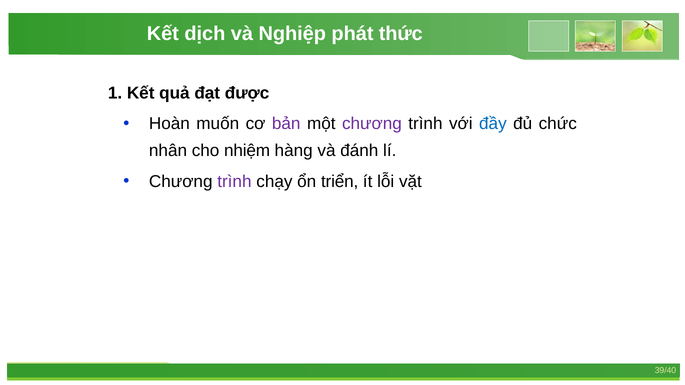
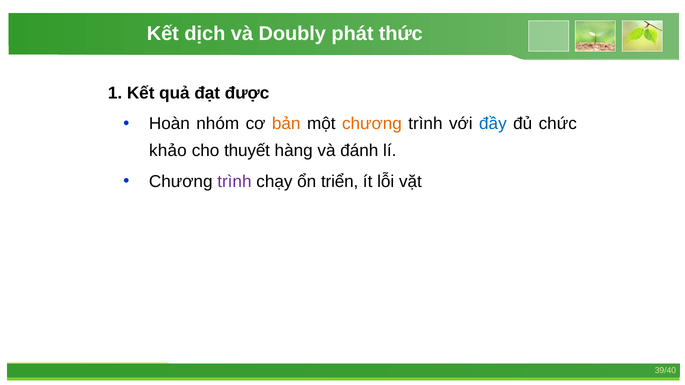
Nghiệp: Nghiệp -> Doubly (292, 33)
muốn: muốn -> nhóm (218, 124)
bản colour: purple -> orange (286, 124)
chương colour: purple -> orange (372, 124)
nhân: nhân -> khảo (168, 151)
nhiệm: nhiệm -> thuyết (247, 151)
